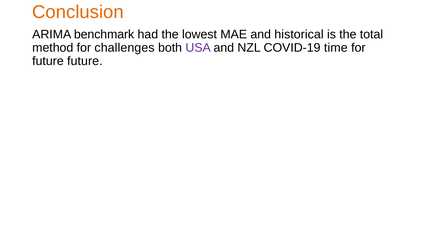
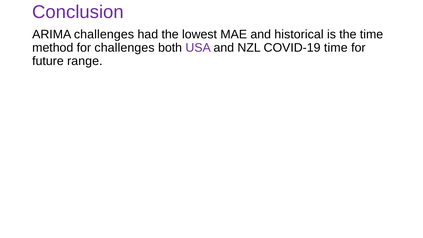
Conclusion colour: orange -> purple (78, 12)
ARIMA benchmark: benchmark -> challenges (104, 34)
the total: total -> time (371, 34)
future future: future -> range (85, 61)
